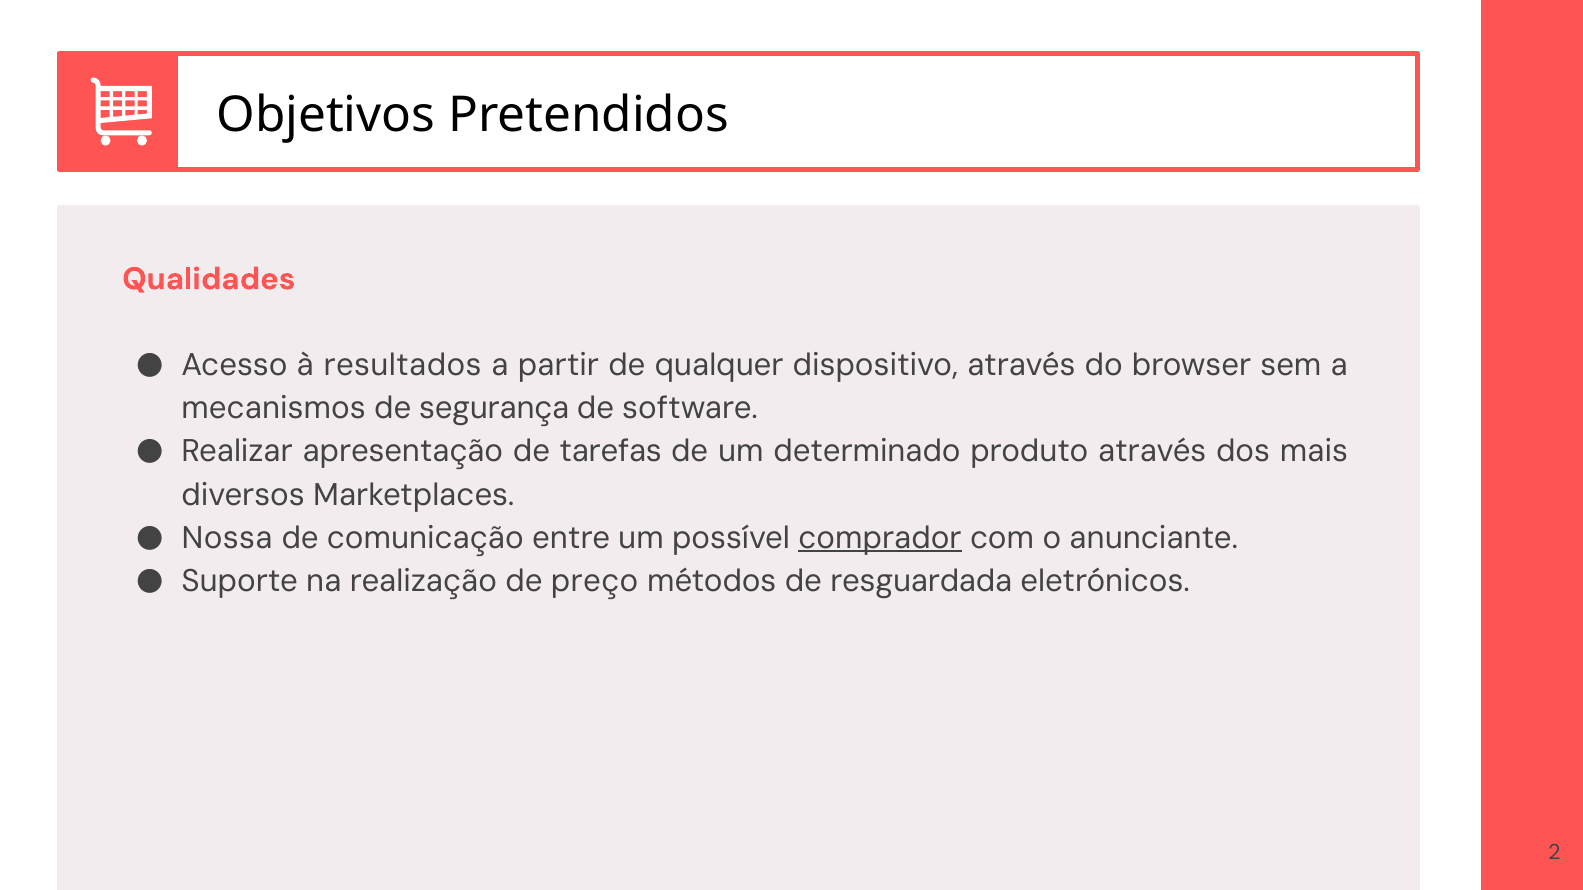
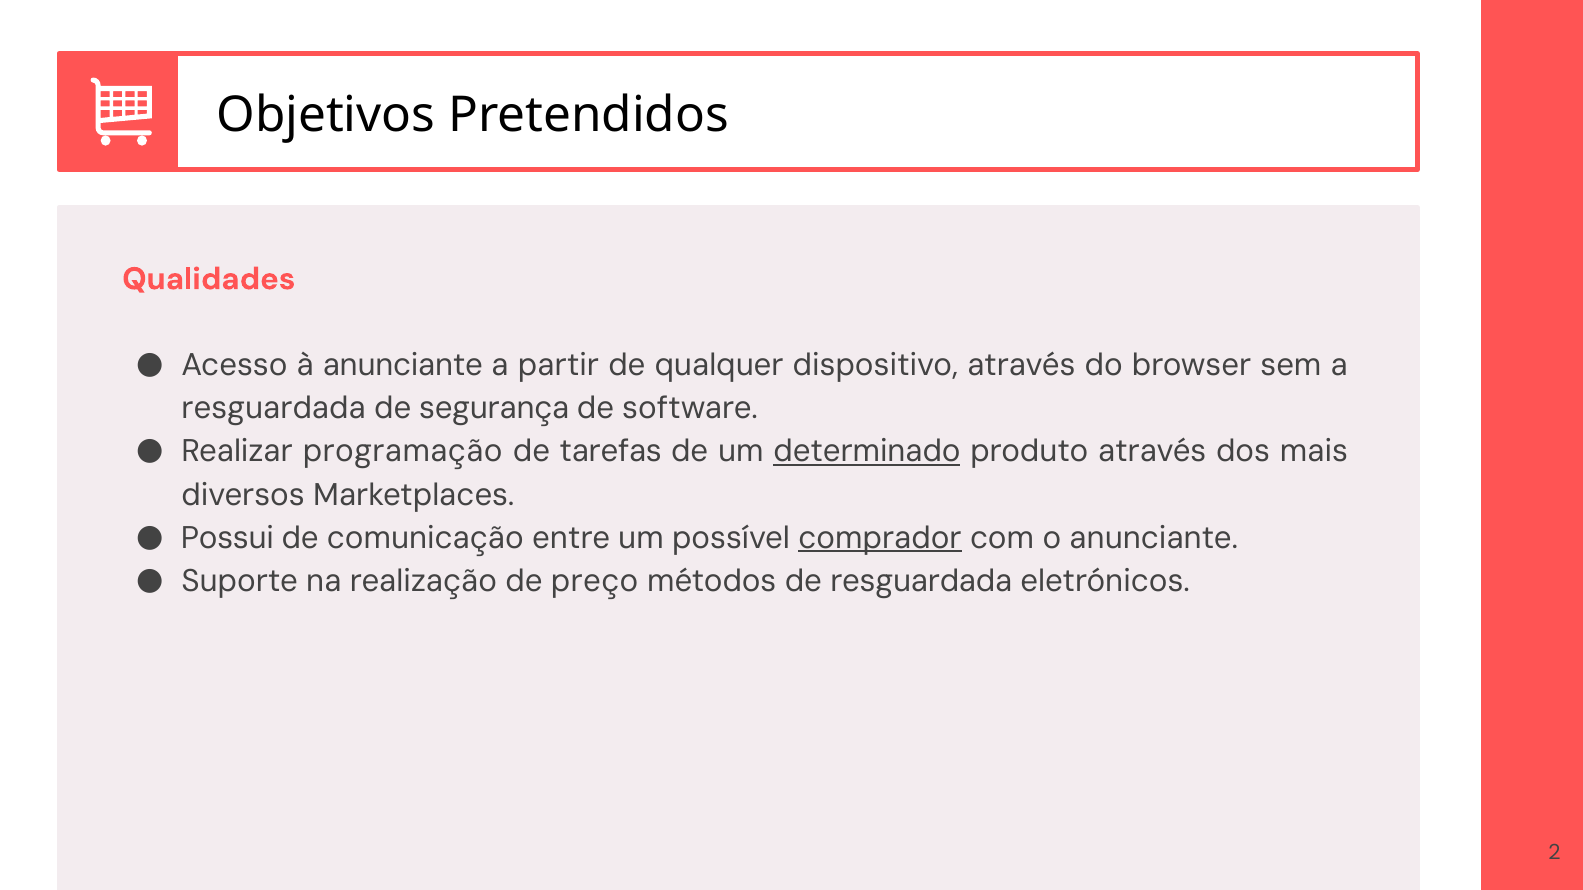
à resultados: resultados -> anunciante (403, 365)
mecanismos: mecanismos -> resguardada (274, 409)
apresentação: apresentação -> programação (403, 452)
determinado underline: none -> present (867, 452)
Nossa: Nossa -> Possui (227, 538)
